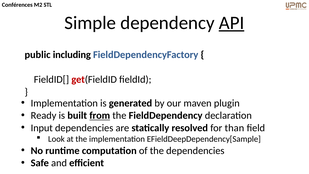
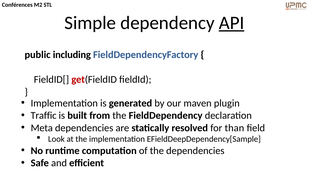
Ready: Ready -> Traffic (44, 115)
from underline: present -> none (100, 115)
Input: Input -> Meta (42, 128)
